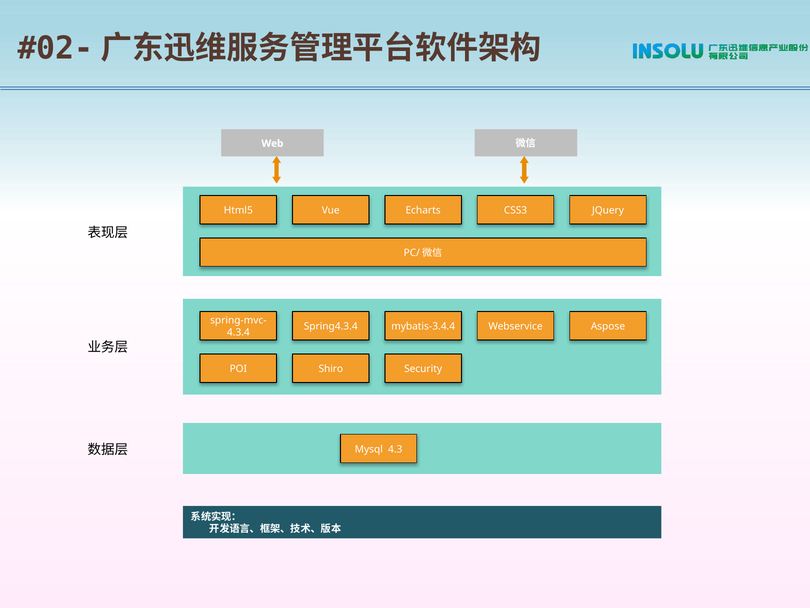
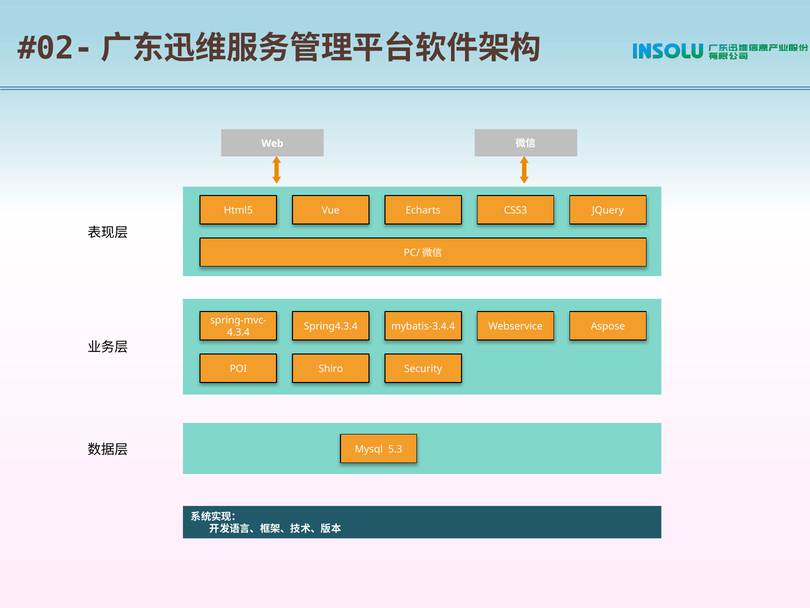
4.3: 4.3 -> 5.3 (395, 449)
